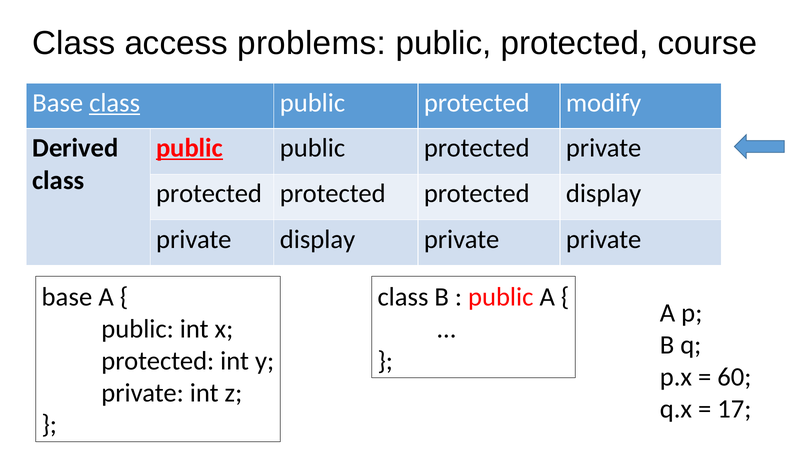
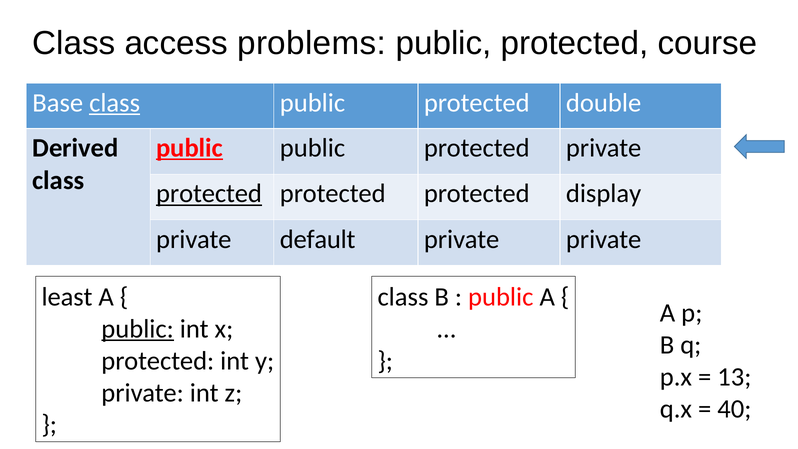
modify: modify -> double (604, 103)
protected underline: none -> present (209, 194)
private display: display -> default (318, 239)
base: base -> least (67, 297)
public underline: none -> present (138, 329)
60: 60 -> 13 (734, 377)
17: 17 -> 40 (734, 409)
